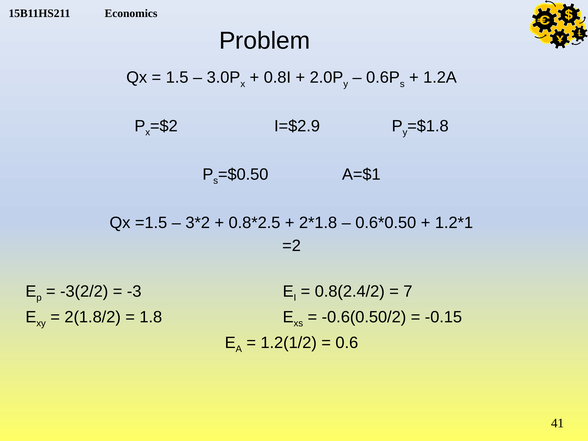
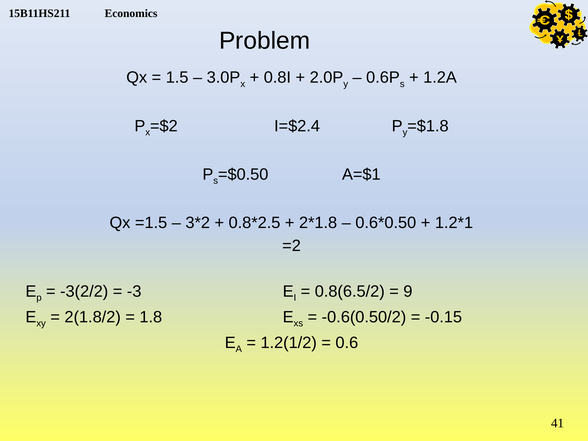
I=$2.9: I=$2.9 -> I=$2.4 (297, 126)
0.8(2.4/2: 0.8(2.4/2 -> 0.8(6.5/2 (350, 291)
7: 7 -> 9 (408, 291)
